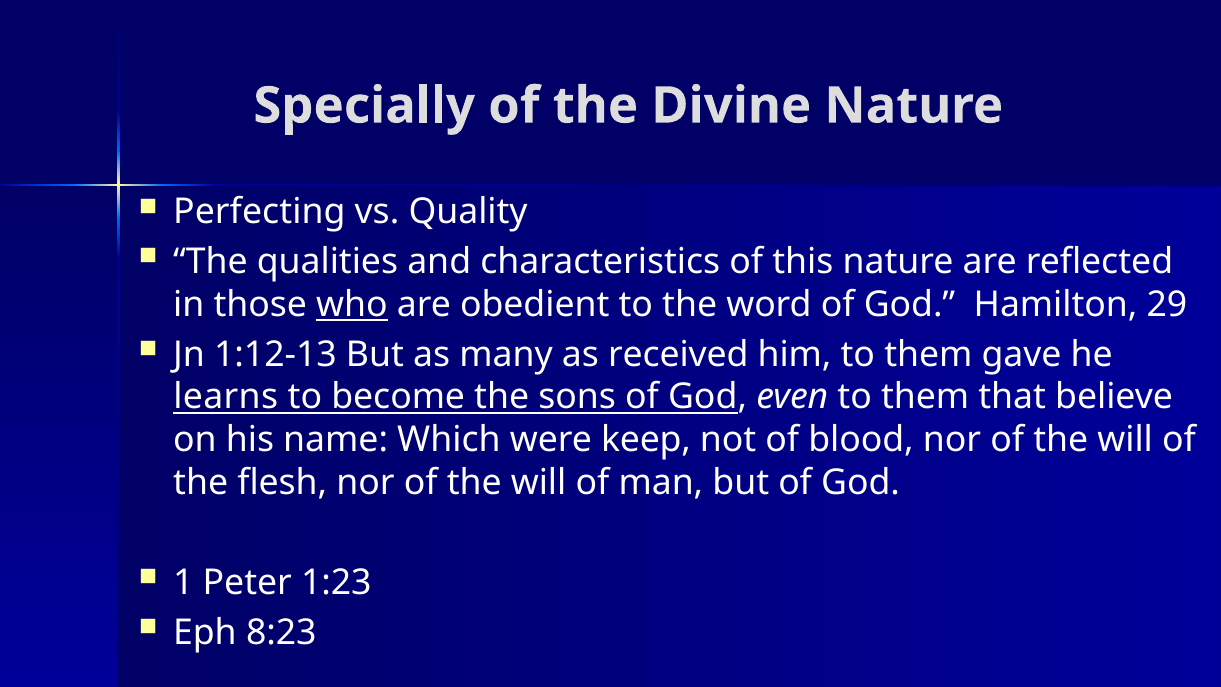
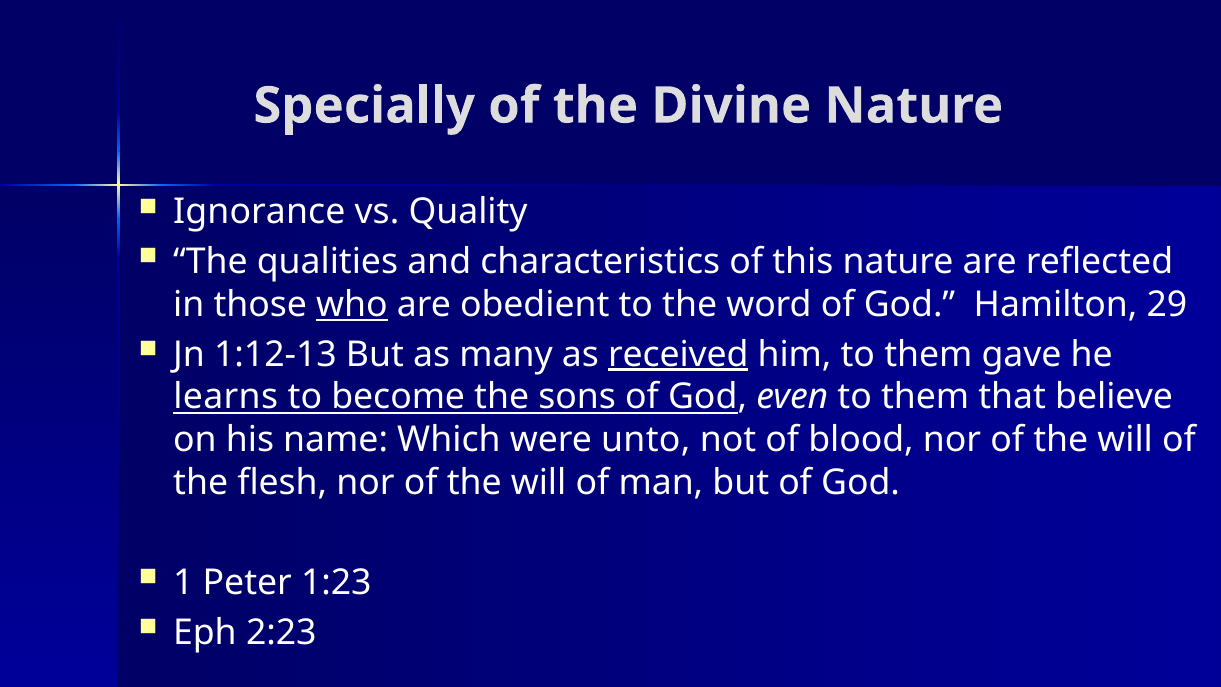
Perfecting: Perfecting -> Ignorance (259, 212)
received underline: none -> present (678, 354)
keep: keep -> unto (646, 440)
8:23: 8:23 -> 2:23 (281, 632)
